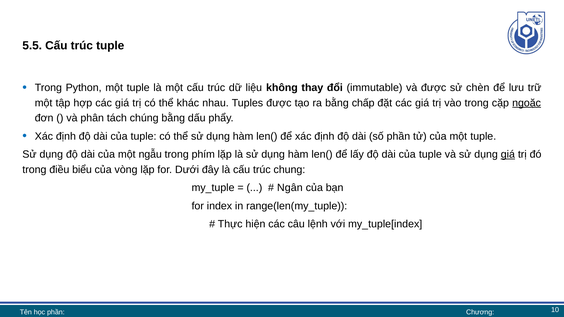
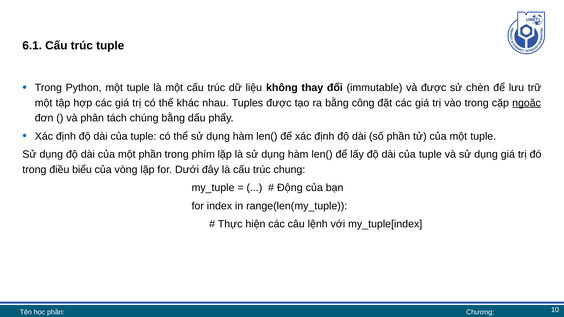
5.5: 5.5 -> 6.1 (32, 46)
chấp: chấp -> công (363, 103)
một ngẫu: ngẫu -> phần (150, 155)
giá underline: present -> none (508, 155)
Ngân: Ngân -> Động (290, 188)
